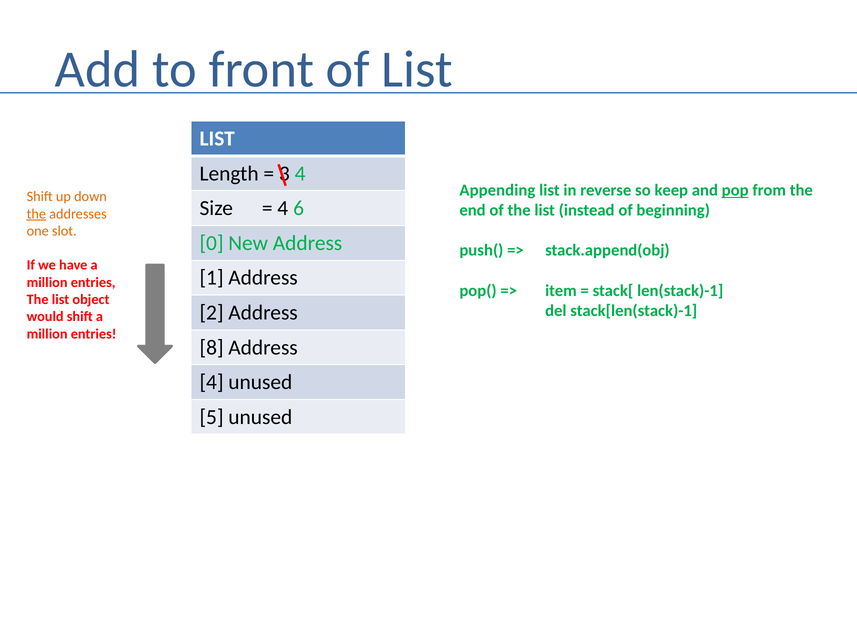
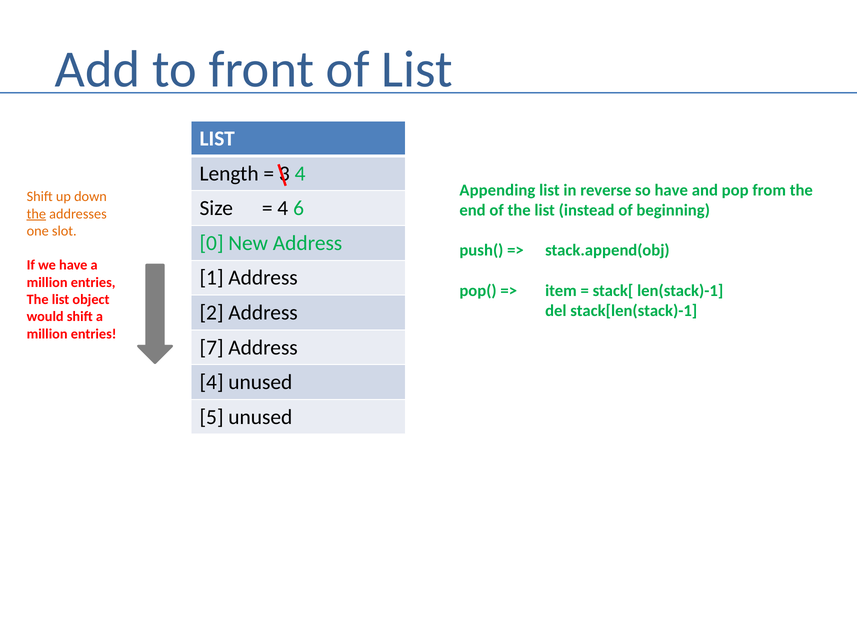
so keep: keep -> have (671, 190)
pop underline: present -> none (735, 190)
8: 8 -> 7 (212, 347)
